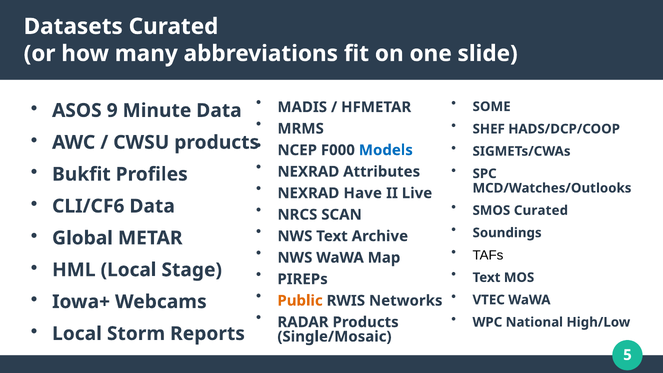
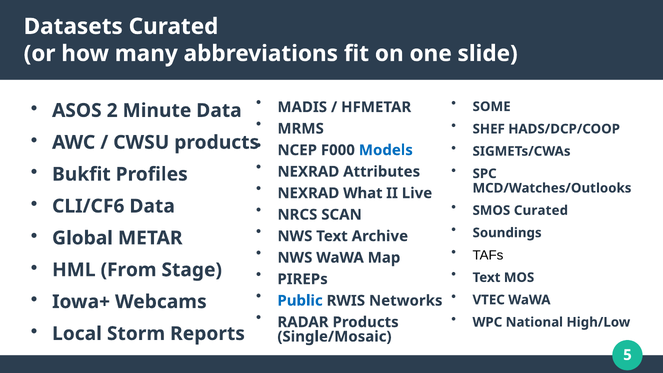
9: 9 -> 2 (112, 111)
Have: Have -> What (363, 193)
HML Local: Local -> From (129, 270)
Public colour: orange -> blue (300, 301)
